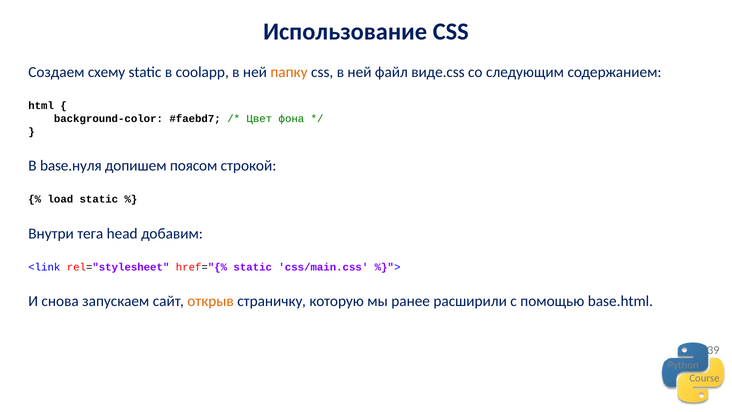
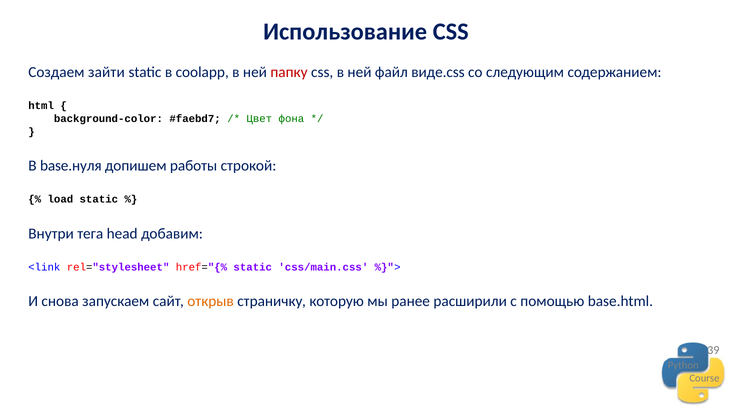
схему: схему -> зайти (106, 72)
папку colour: orange -> red (289, 72)
поясом: поясом -> работы (194, 166)
